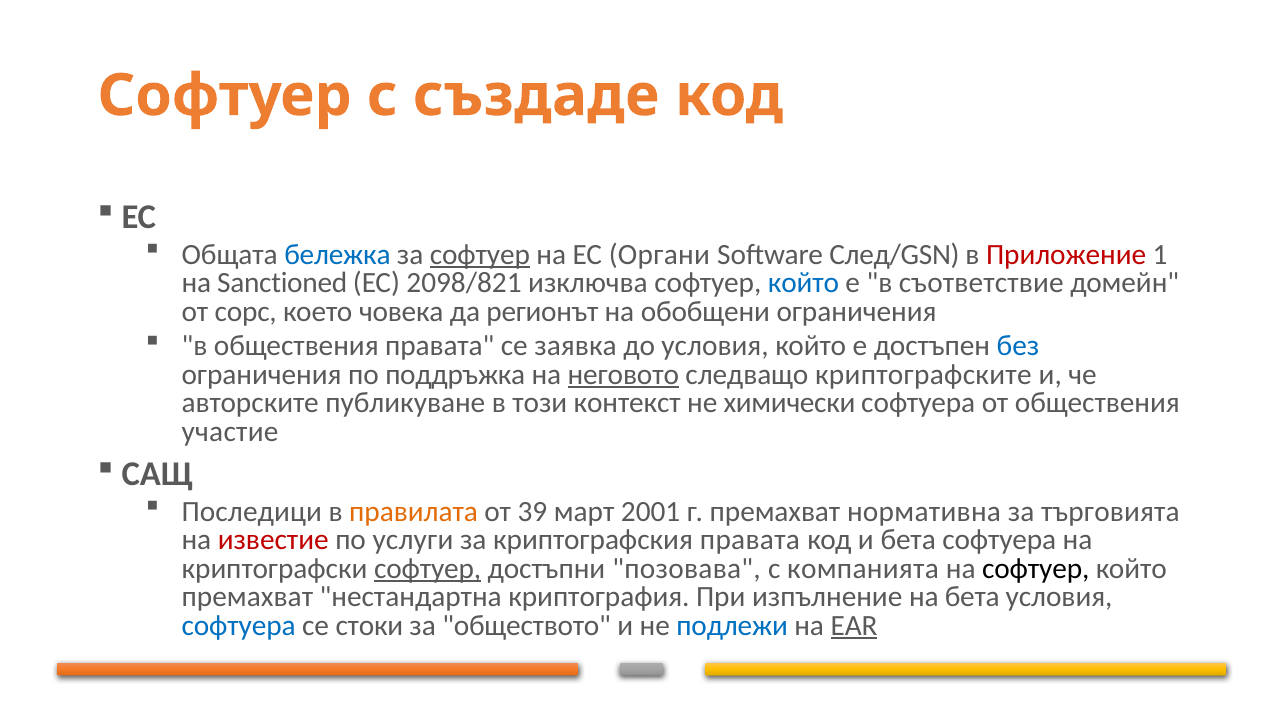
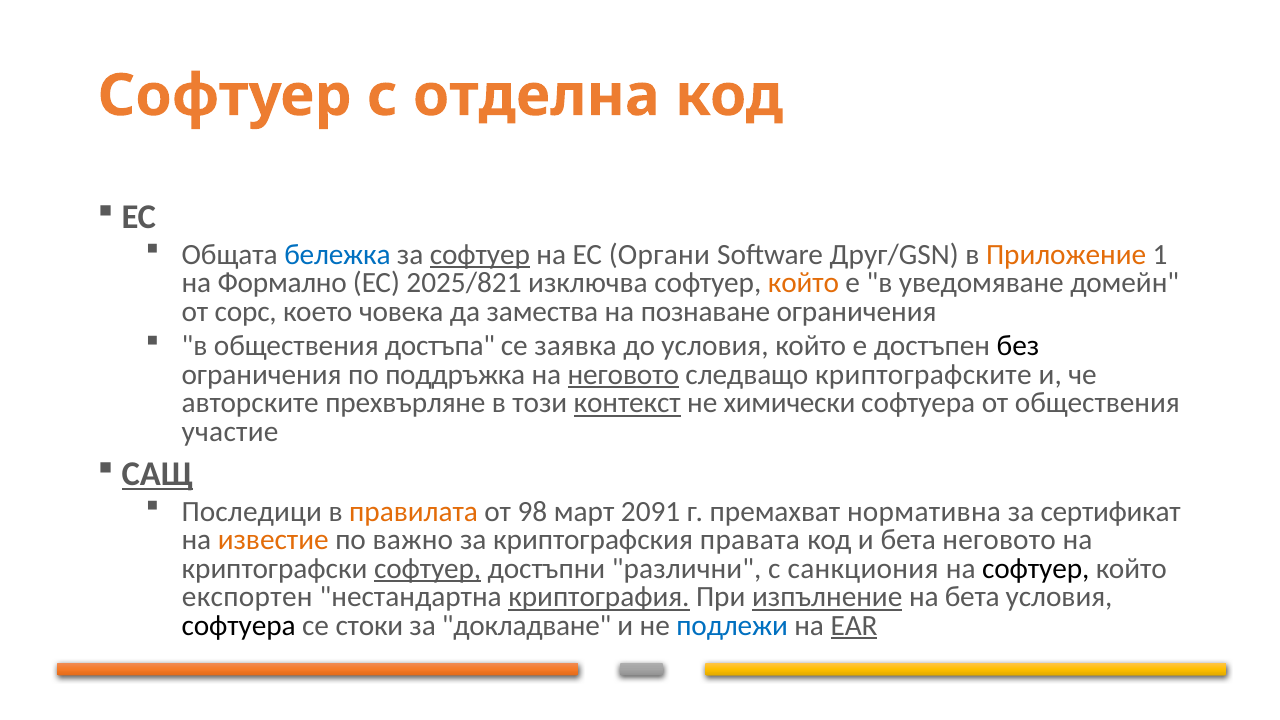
създаде: създаде -> отделна (536, 96)
След/GSN: След/GSN -> Друг/GSN (894, 255)
Приложение colour: red -> orange (1066, 255)
Sanctioned: Sanctioned -> Формално (282, 283)
2098/821: 2098/821 -> 2025/821 (464, 283)
който colour: blue -> orange (803, 283)
съответствие: съответствие -> уведомяване (981, 283)
регионът: регионът -> замества (542, 312)
обобщени: обобщени -> познаване (705, 312)
обществения правата: правата -> достъпа (440, 346)
без colour: blue -> black (1018, 346)
публикуване: публикуване -> прехвърляне (405, 403)
контекст underline: none -> present (627, 403)
САЩ underline: none -> present (157, 474)
39: 39 -> 98 (532, 512)
2001: 2001 -> 2091 (651, 512)
търговията: търговията -> сертификат (1111, 512)
известие colour: red -> orange (273, 540)
услуги: услуги -> важно (413, 540)
бета софтуера: софтуера -> неговото (999, 540)
позовава: позовава -> различни (687, 569)
компанията: компанията -> санкциония (863, 569)
премахват: премахват -> експортен (247, 597)
криптография underline: none -> present (599, 597)
изпълнение underline: none -> present (827, 597)
софтуера colour: blue -> black (239, 626)
обществото: обществото -> докладване (527, 626)
